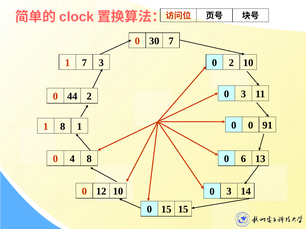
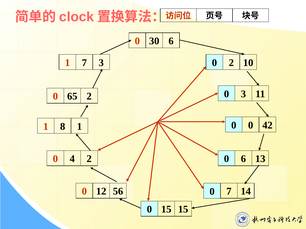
30 7: 7 -> 6 (171, 41)
44: 44 -> 65 (72, 97)
91: 91 -> 42 (267, 125)
4 8: 8 -> 2 (89, 159)
12 10: 10 -> 56 (118, 192)
3: 3 -> 7 (229, 192)
